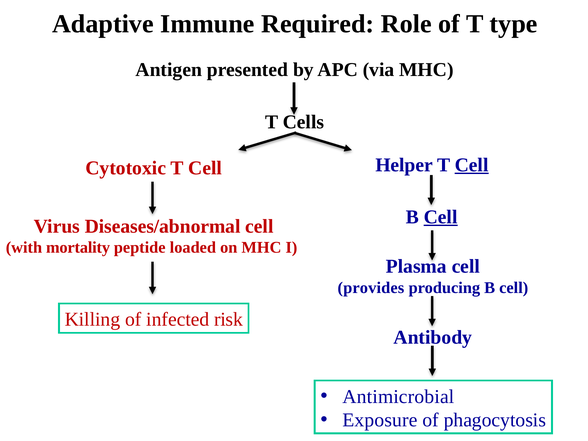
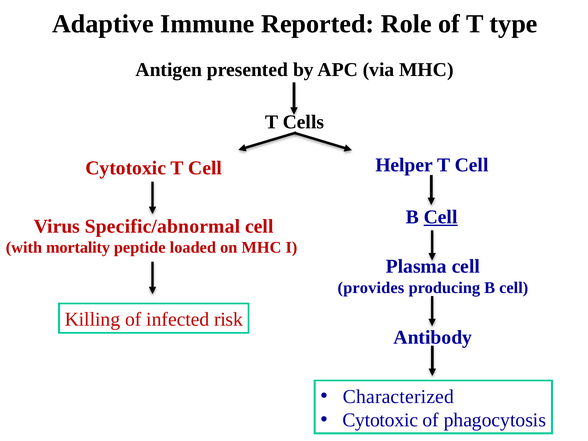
Required: Required -> Reported (318, 24)
Cell underline: present -> none (472, 165)
Diseases/abnormal: Diseases/abnormal -> Specific/abnormal (162, 226)
Antimicrobial: Antimicrobial -> Characterized (398, 397)
Exposure: Exposure -> Cytotoxic (380, 420)
